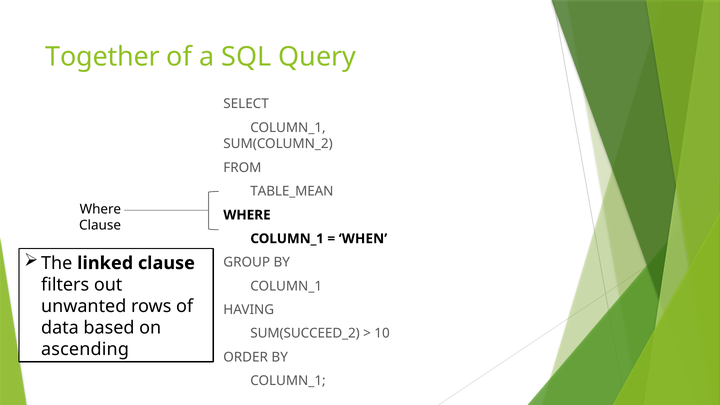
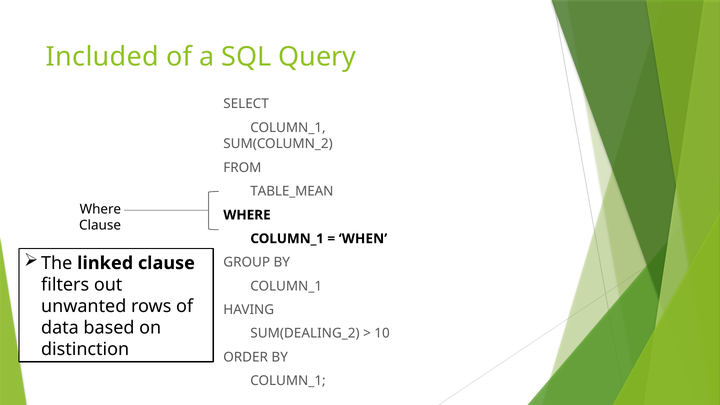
Together: Together -> Included (102, 57)
SUM(SUCCEED_2: SUM(SUCCEED_2 -> SUM(DEALING_2 (305, 333)
ascending: ascending -> distinction (85, 350)
